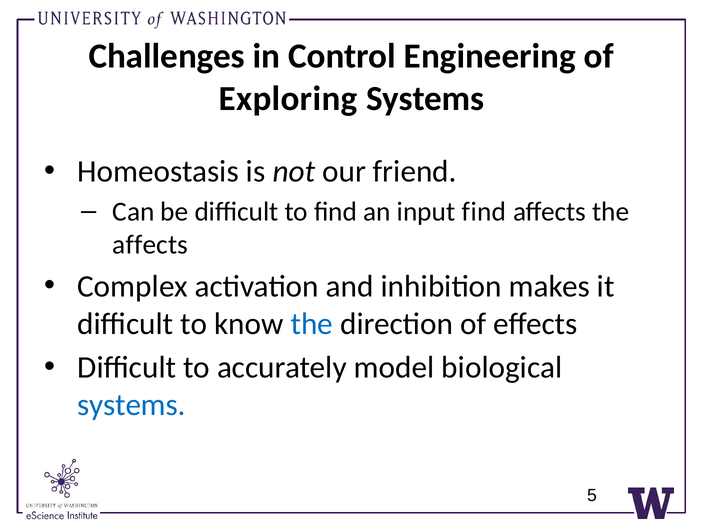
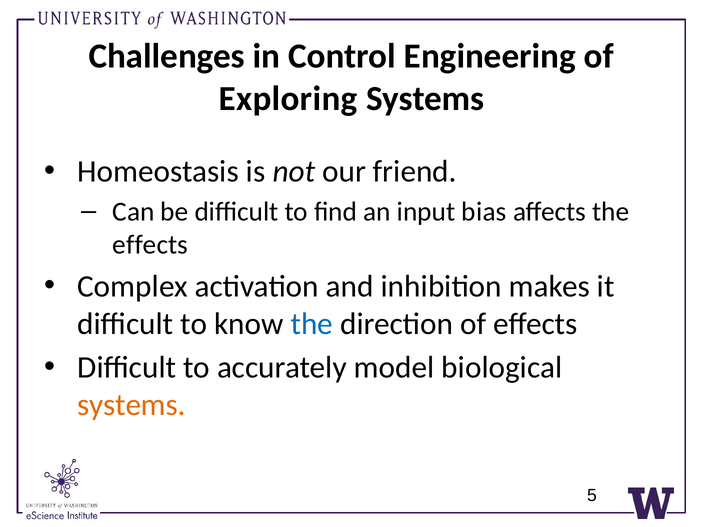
input find: find -> bias (484, 212)
affects: affects -> effects (150, 245)
systems colour: blue -> orange (131, 405)
